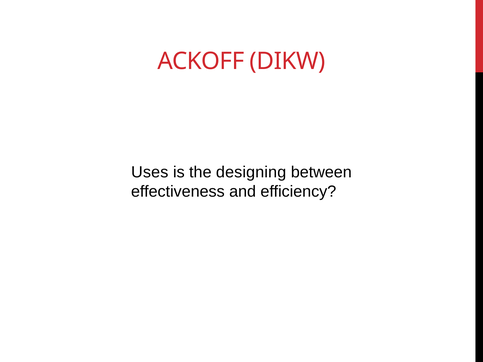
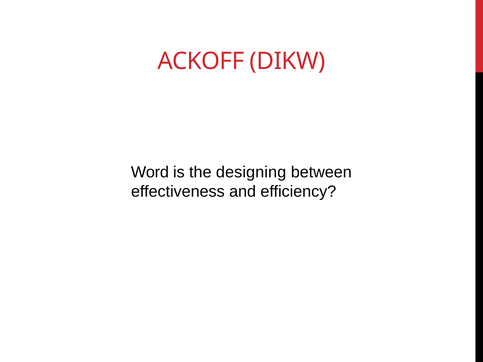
Uses: Uses -> Word (150, 172)
